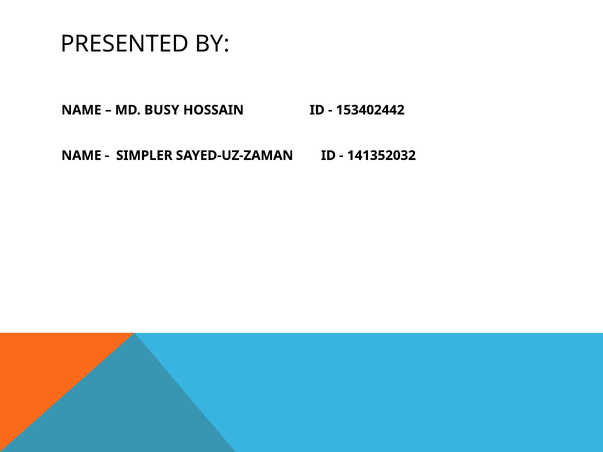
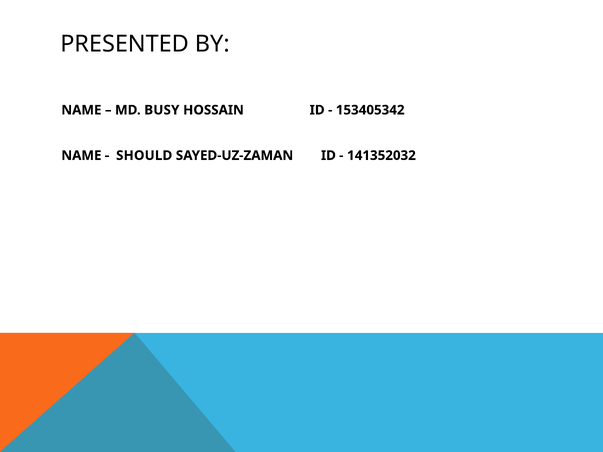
153402442: 153402442 -> 153405342 (370, 110)
SIMPLER: SIMPLER -> SHOULD (144, 156)
